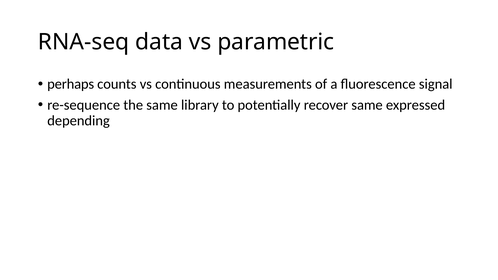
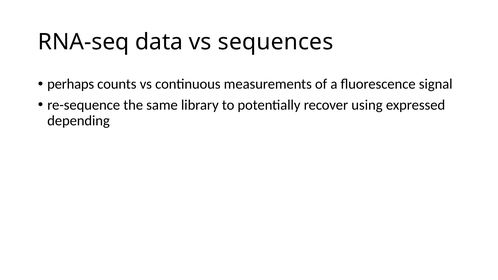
parametric: parametric -> sequences (276, 42)
recover same: same -> using (367, 105)
